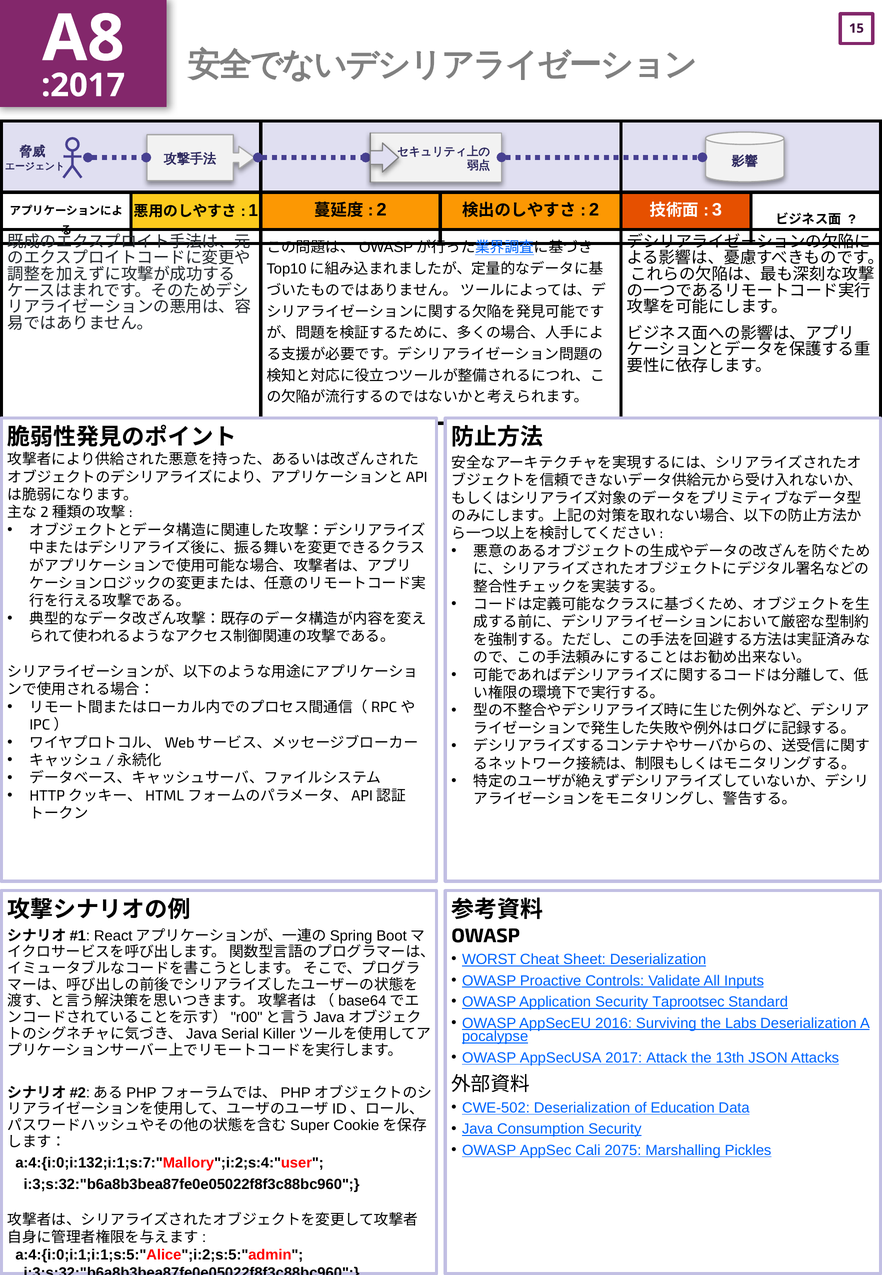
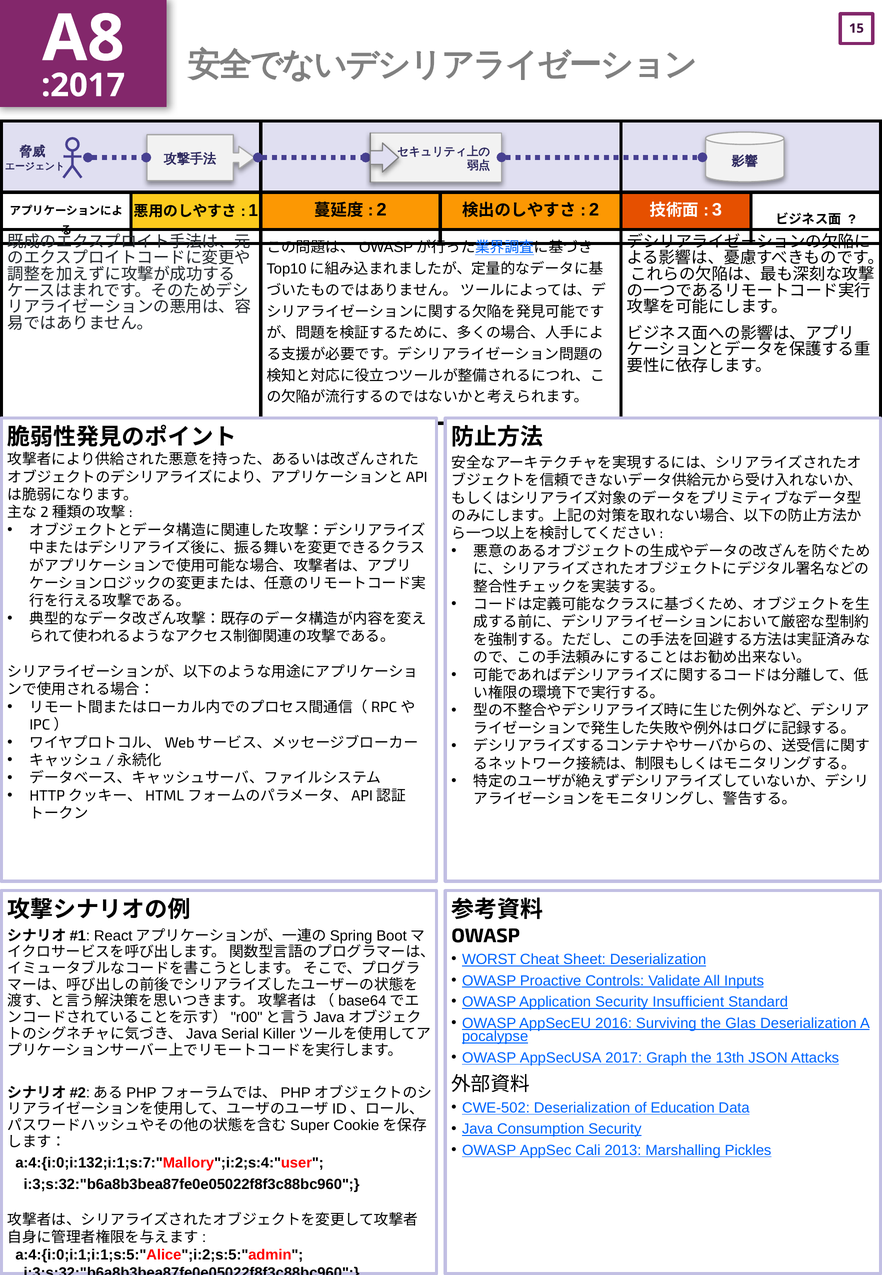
Taprootsec: Taprootsec -> Insufficient (688, 1001)
Labs: Labs -> Glas (741, 1022)
Attack: Attack -> Graph (667, 1057)
2075: 2075 -> 2013 (623, 1149)
